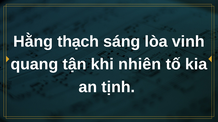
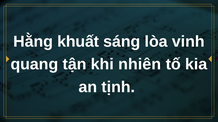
thạch: thạch -> khuất (78, 42)
